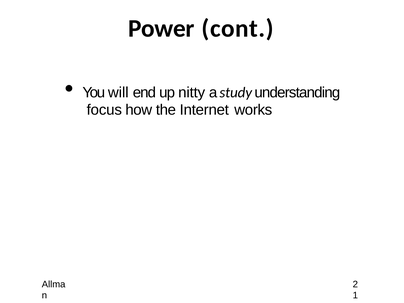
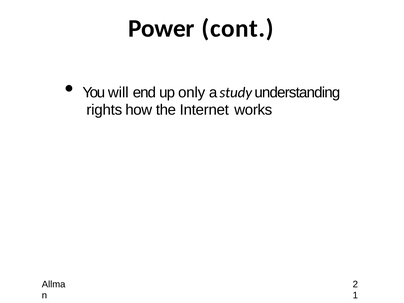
nitty: nitty -> only (192, 93)
focus: focus -> rights (104, 110)
